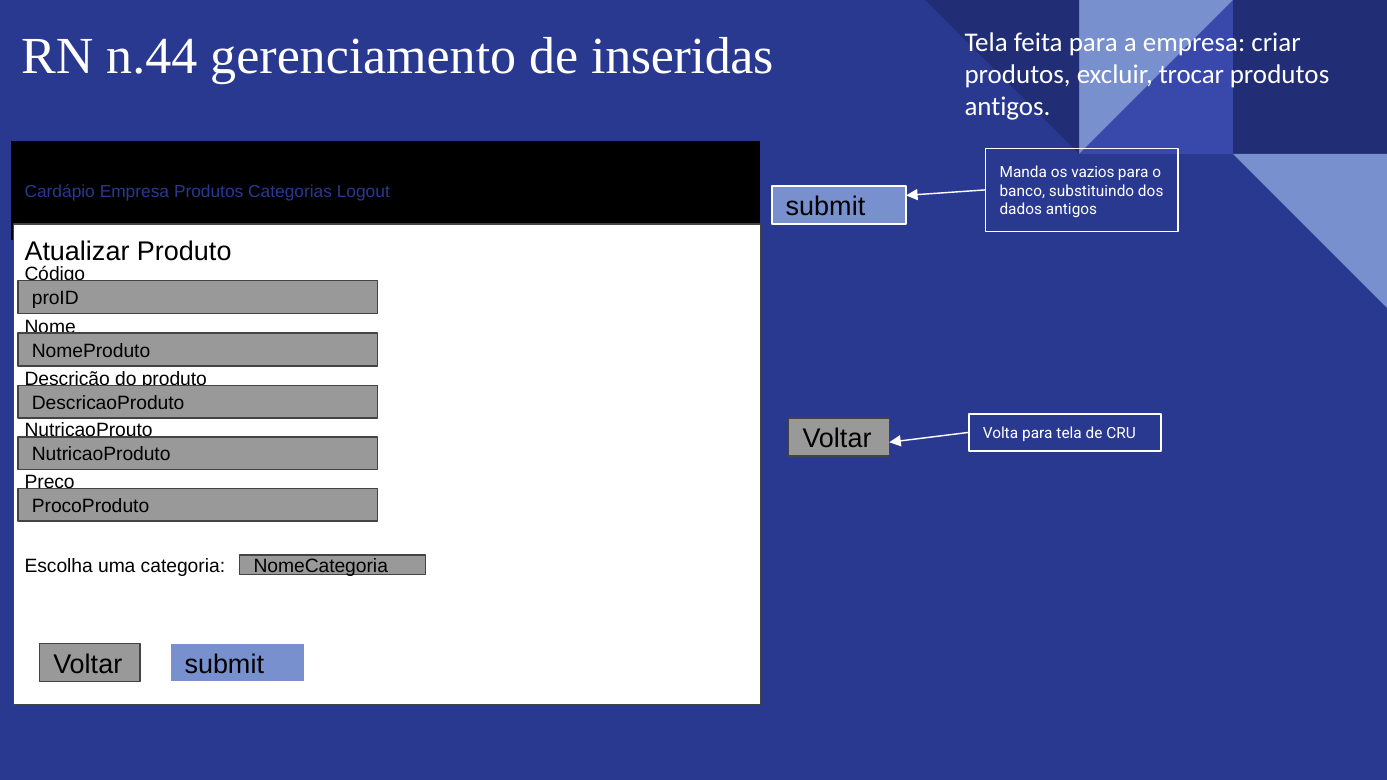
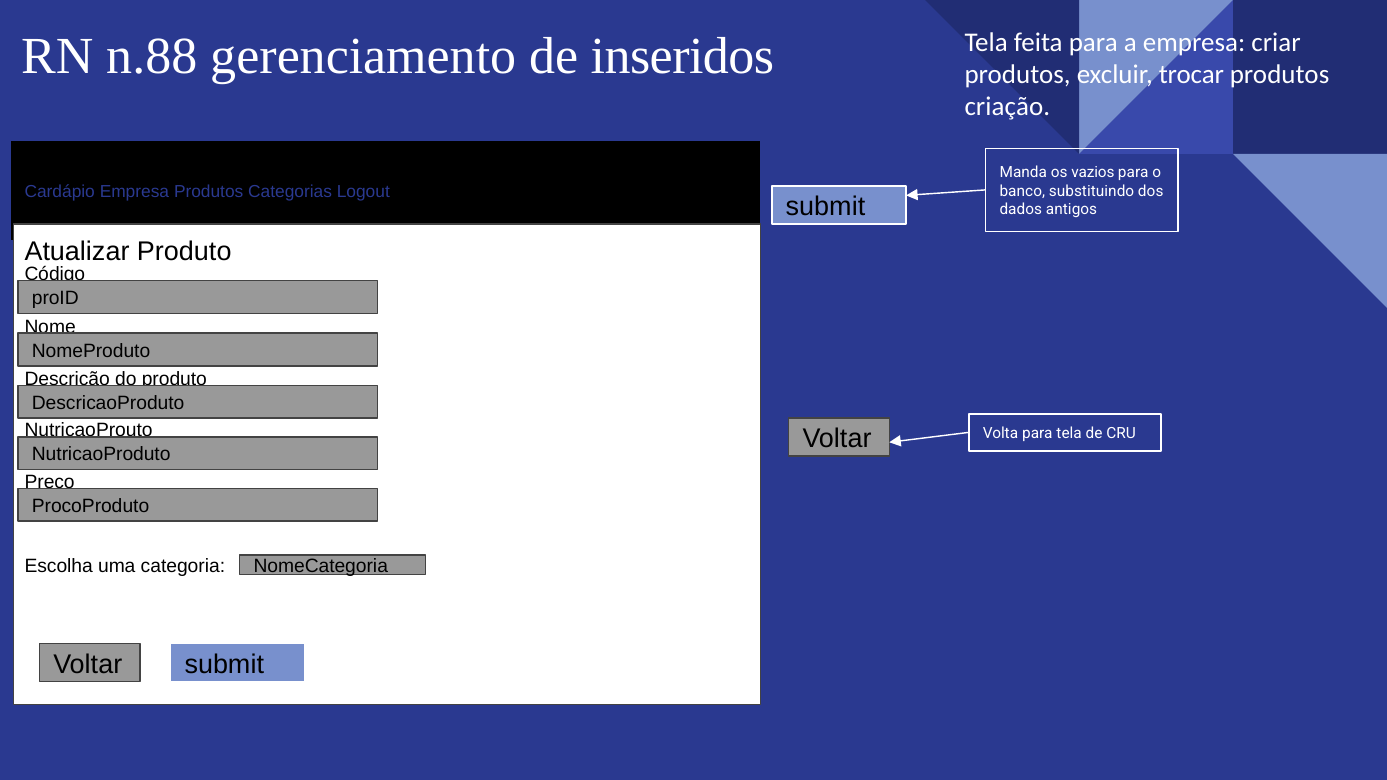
n.44: n.44 -> n.88 (152, 57)
inseridas: inseridas -> inseridos (682, 57)
antigos: antigos -> criação (1007, 107)
